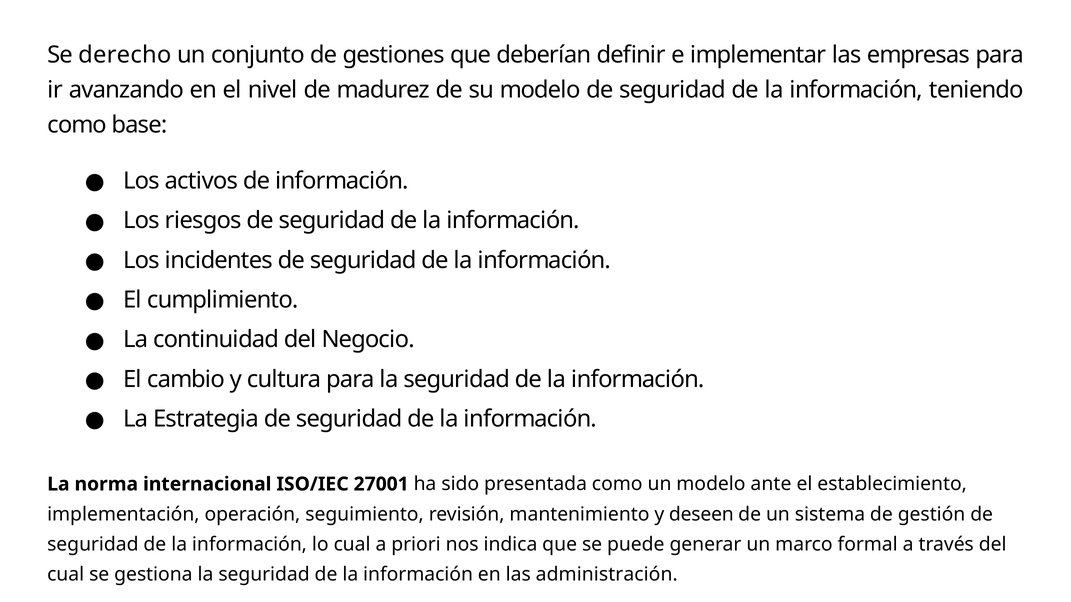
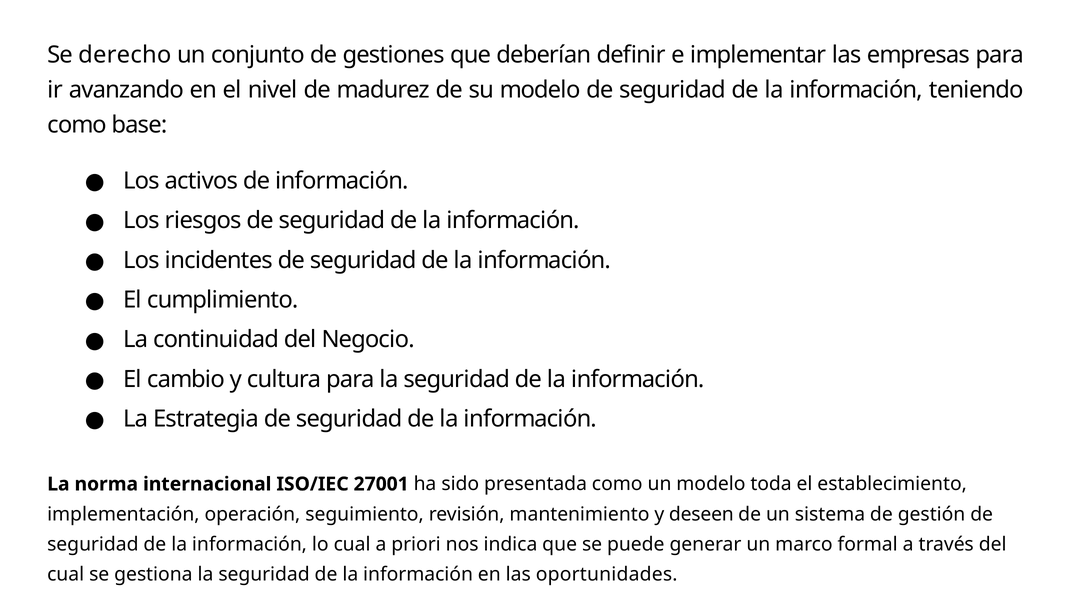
ante: ante -> toda (771, 484)
administración: administración -> oportunidades (607, 575)
